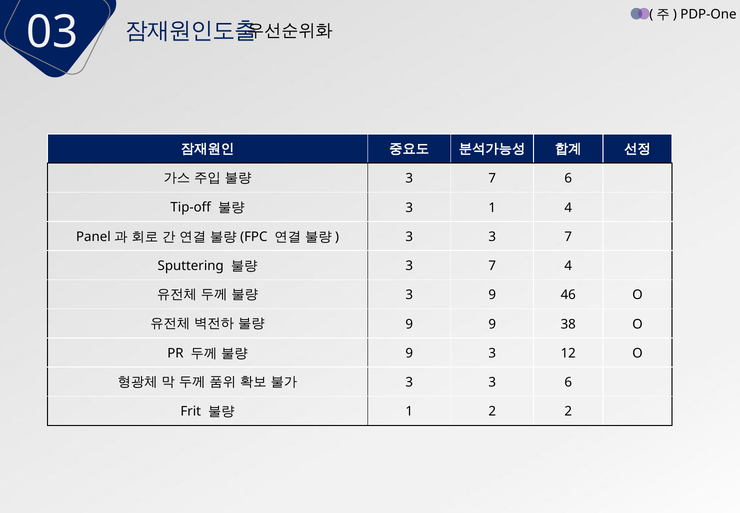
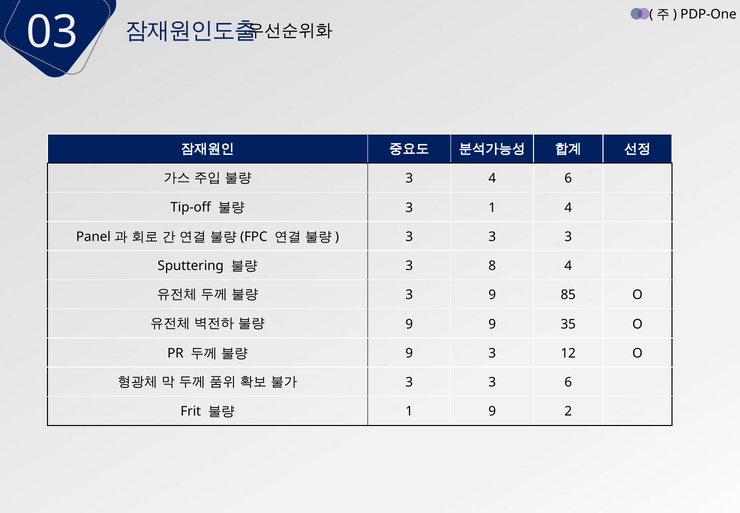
7: 7 -> 4 (492, 178)
3 3 7: 7 -> 3 (568, 236)
7: 7 -> 8 (492, 266)
46: 46 -> 85 (568, 295)
38: 38 -> 35 (568, 324)
1 2: 2 -> 9 (492, 411)
